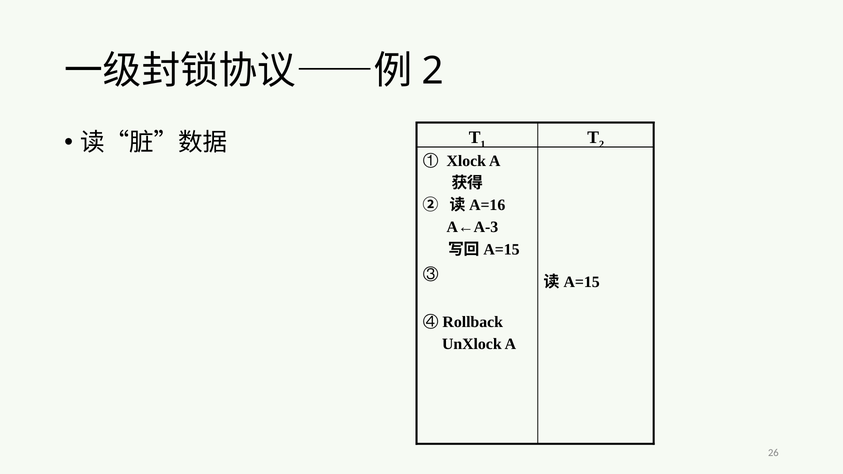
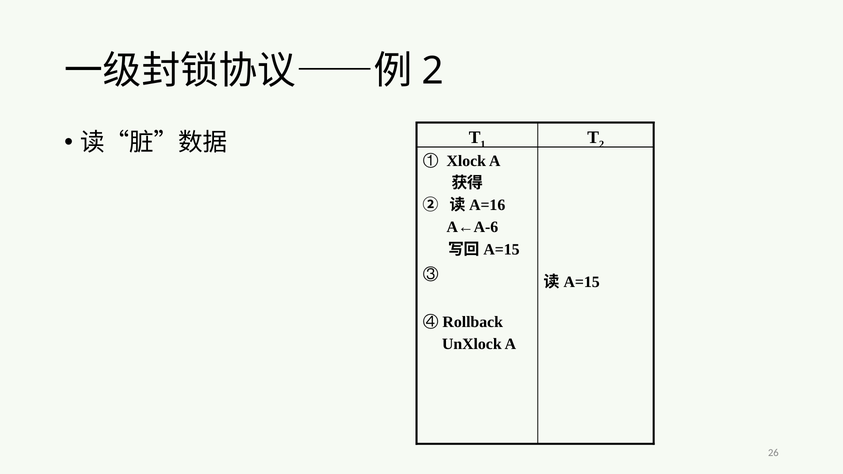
A←A-3: A←A-3 -> A←A-6 (472, 227)
